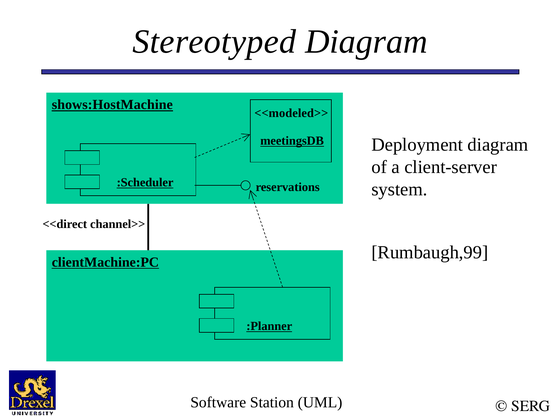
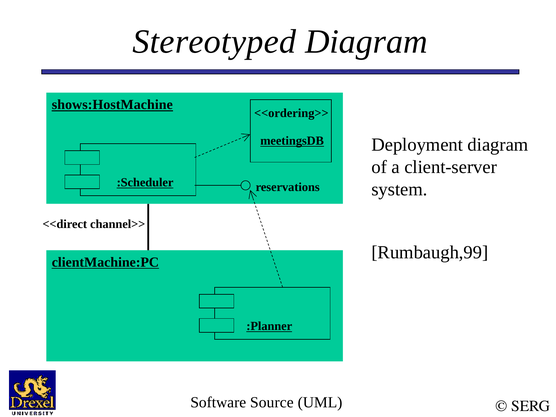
<<modeled>>: <<modeled>> -> <<ordering>> (291, 113)
Station: Station -> Source (272, 402)
